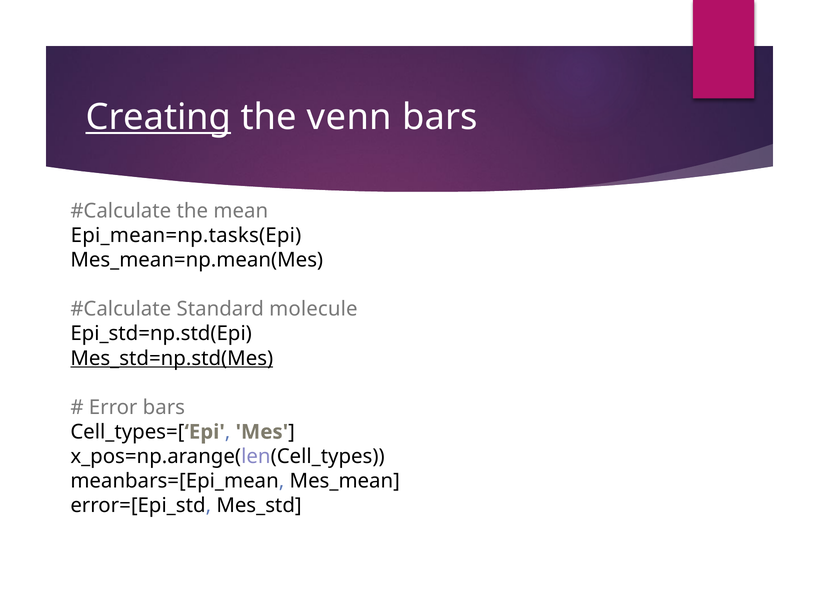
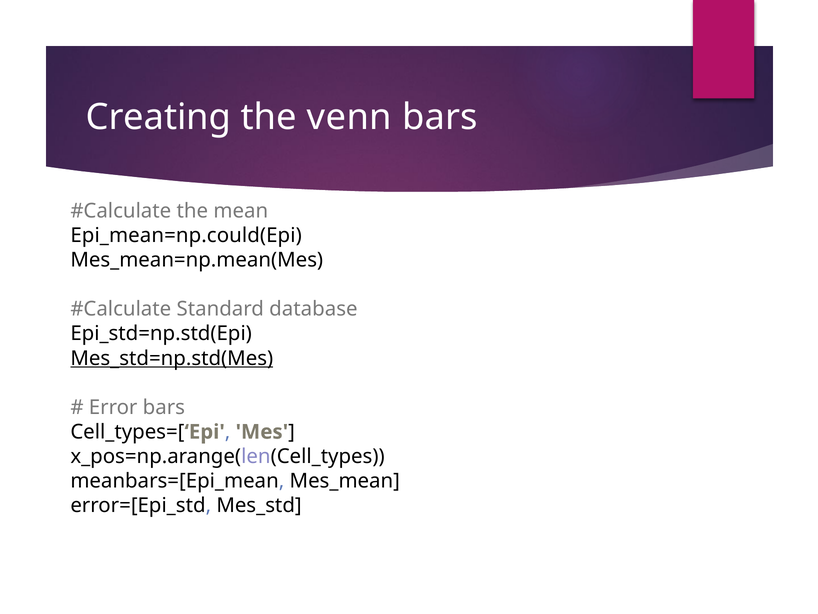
Creating underline: present -> none (158, 117)
Epi_mean=np.tasks(Epi: Epi_mean=np.tasks(Epi -> Epi_mean=np.could(Epi (186, 235)
molecule: molecule -> database (313, 309)
